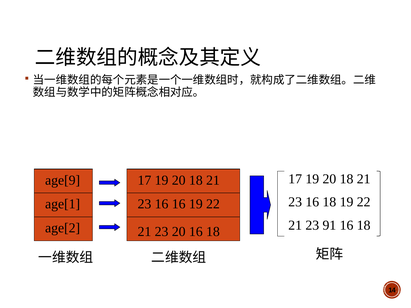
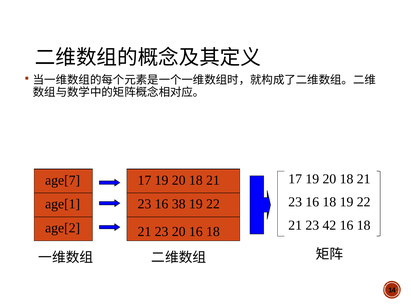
age[9: age[9 -> age[7 (63, 180)
16 16: 16 -> 38 (179, 204)
91: 91 -> 42 (329, 226)
